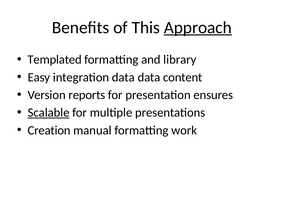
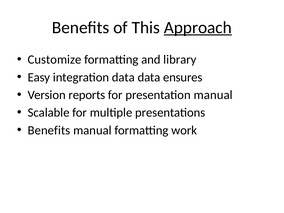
Templated: Templated -> Customize (55, 60)
content: content -> ensures (183, 77)
presentation ensures: ensures -> manual (213, 95)
Scalable underline: present -> none (49, 113)
Creation: Creation -> Benefits (49, 130)
